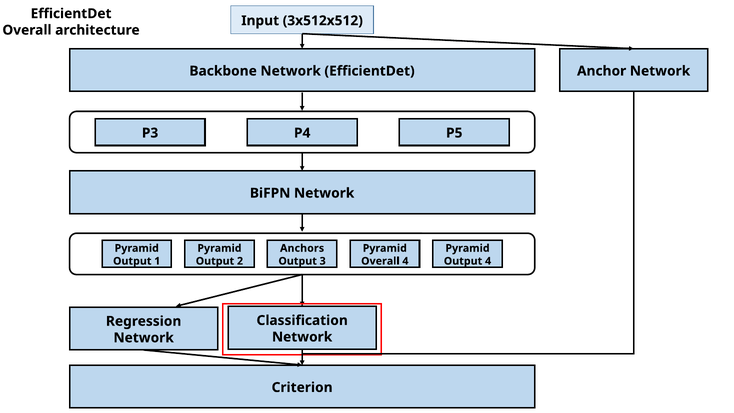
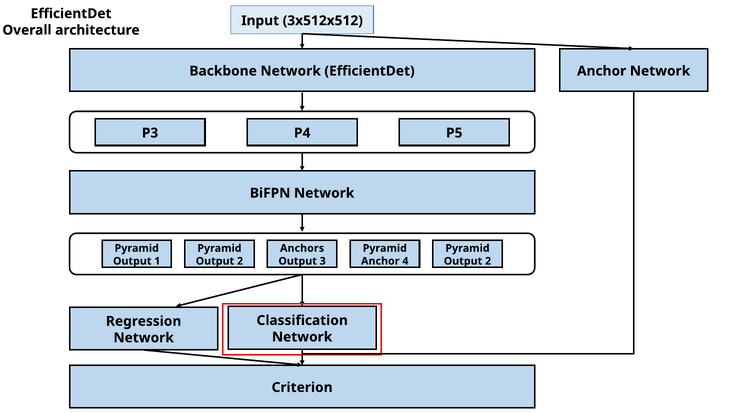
Overall: Overall -> Anchor (380, 261)
4: 4 -> 2 (488, 261)
